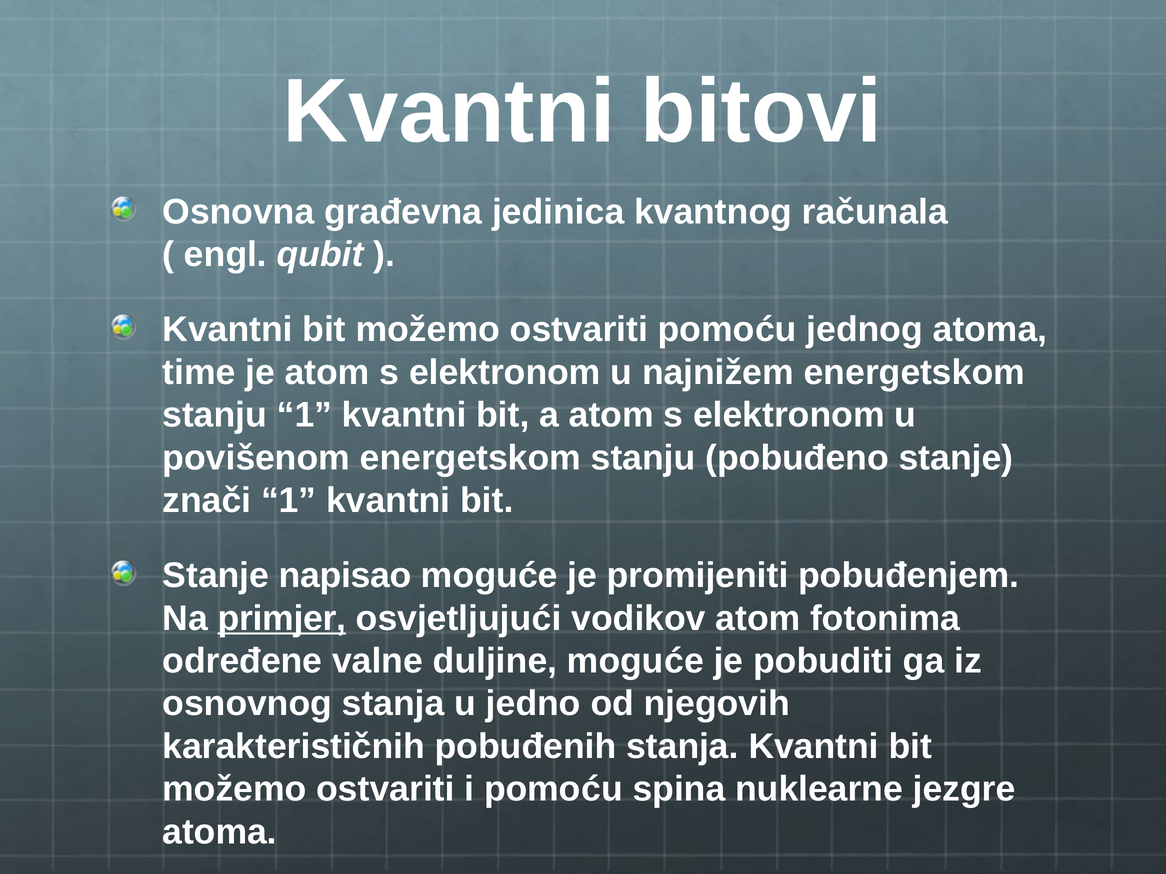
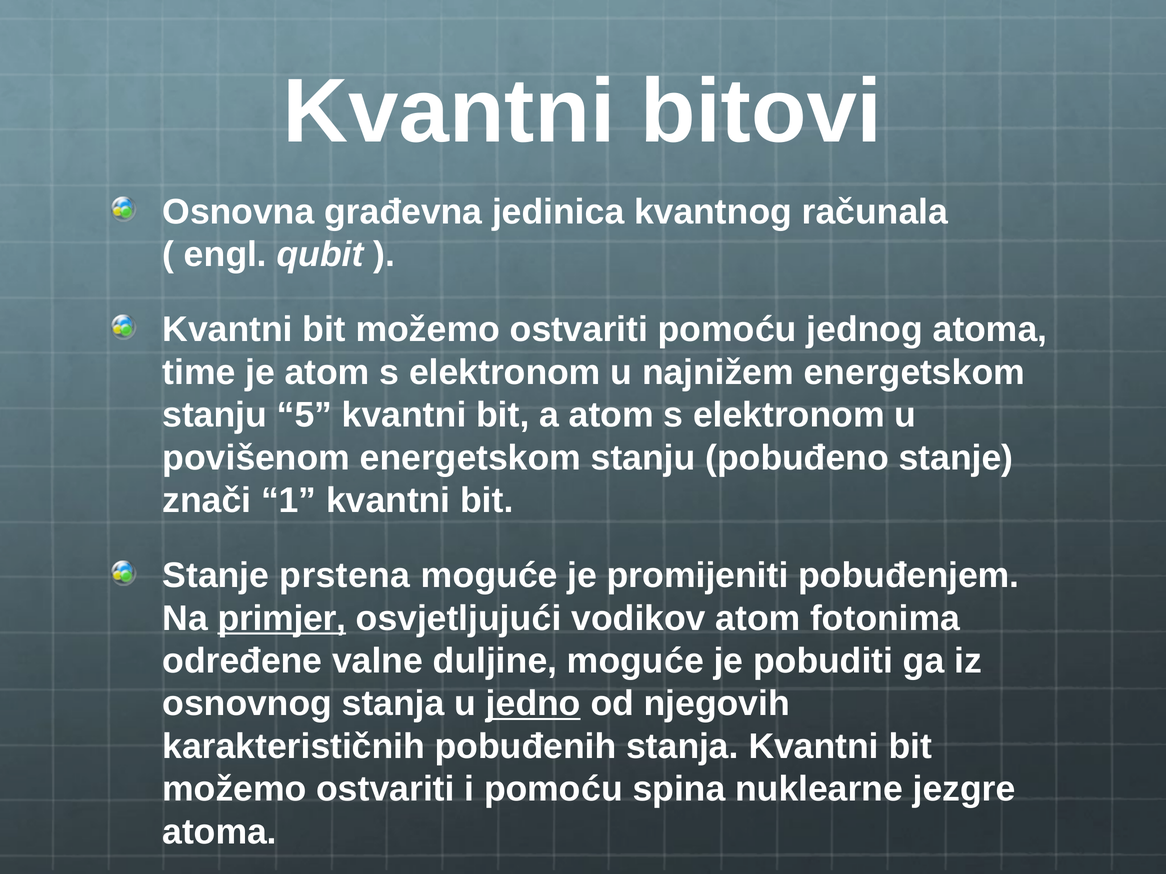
stanju 1: 1 -> 5 (305, 415)
napisao: napisao -> prstena (345, 576)
jedno underline: none -> present (533, 704)
